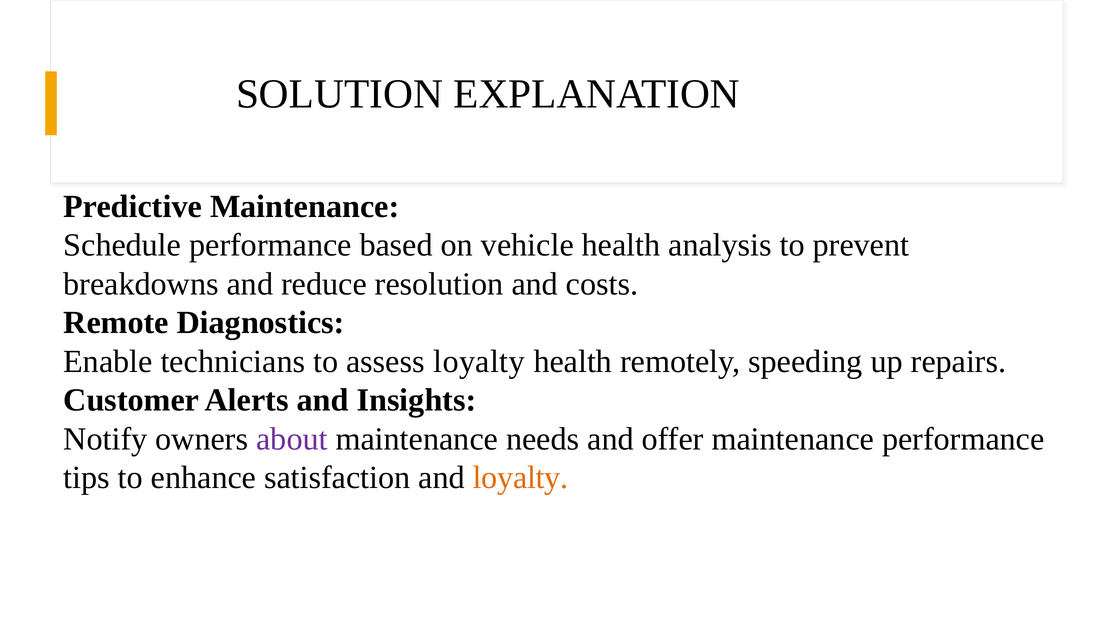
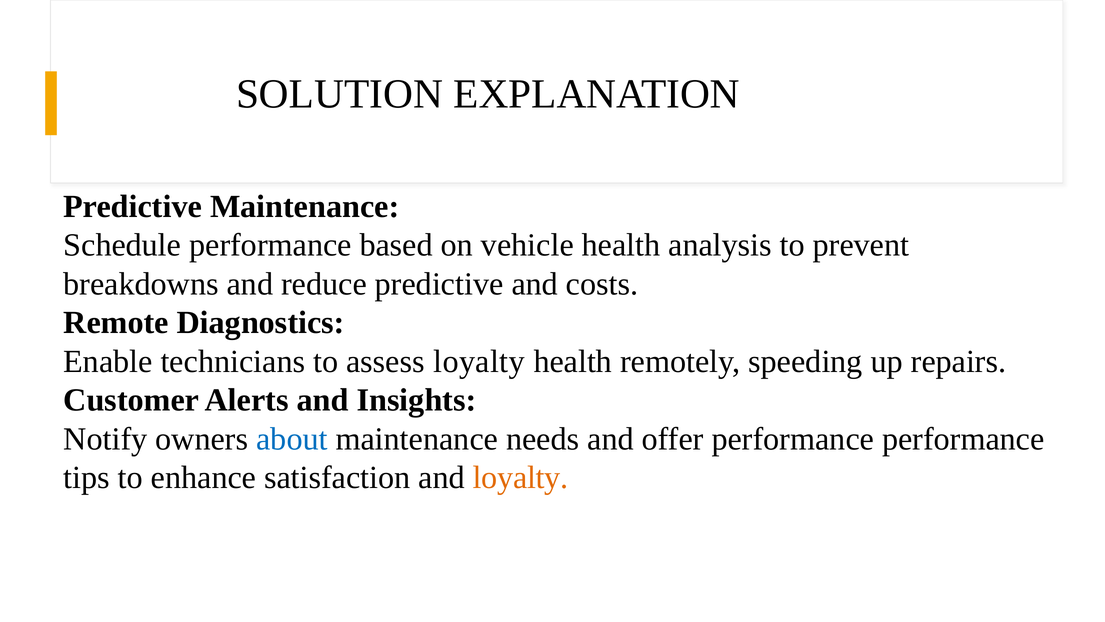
reduce resolution: resolution -> predictive (439, 284)
about colour: purple -> blue (292, 439)
offer maintenance: maintenance -> performance (793, 439)
